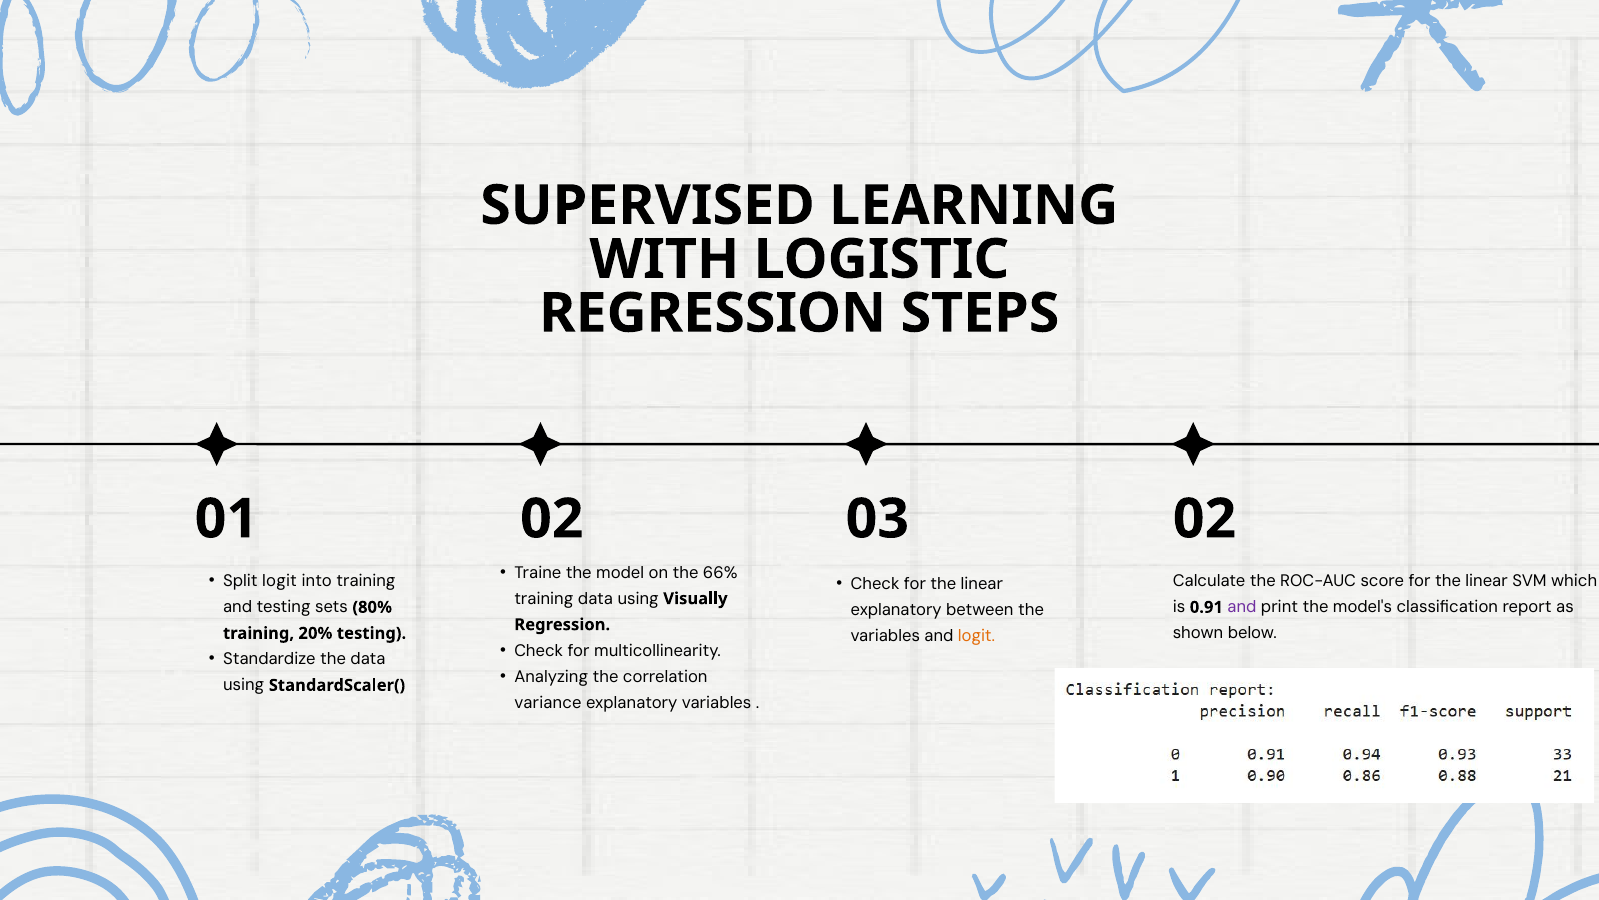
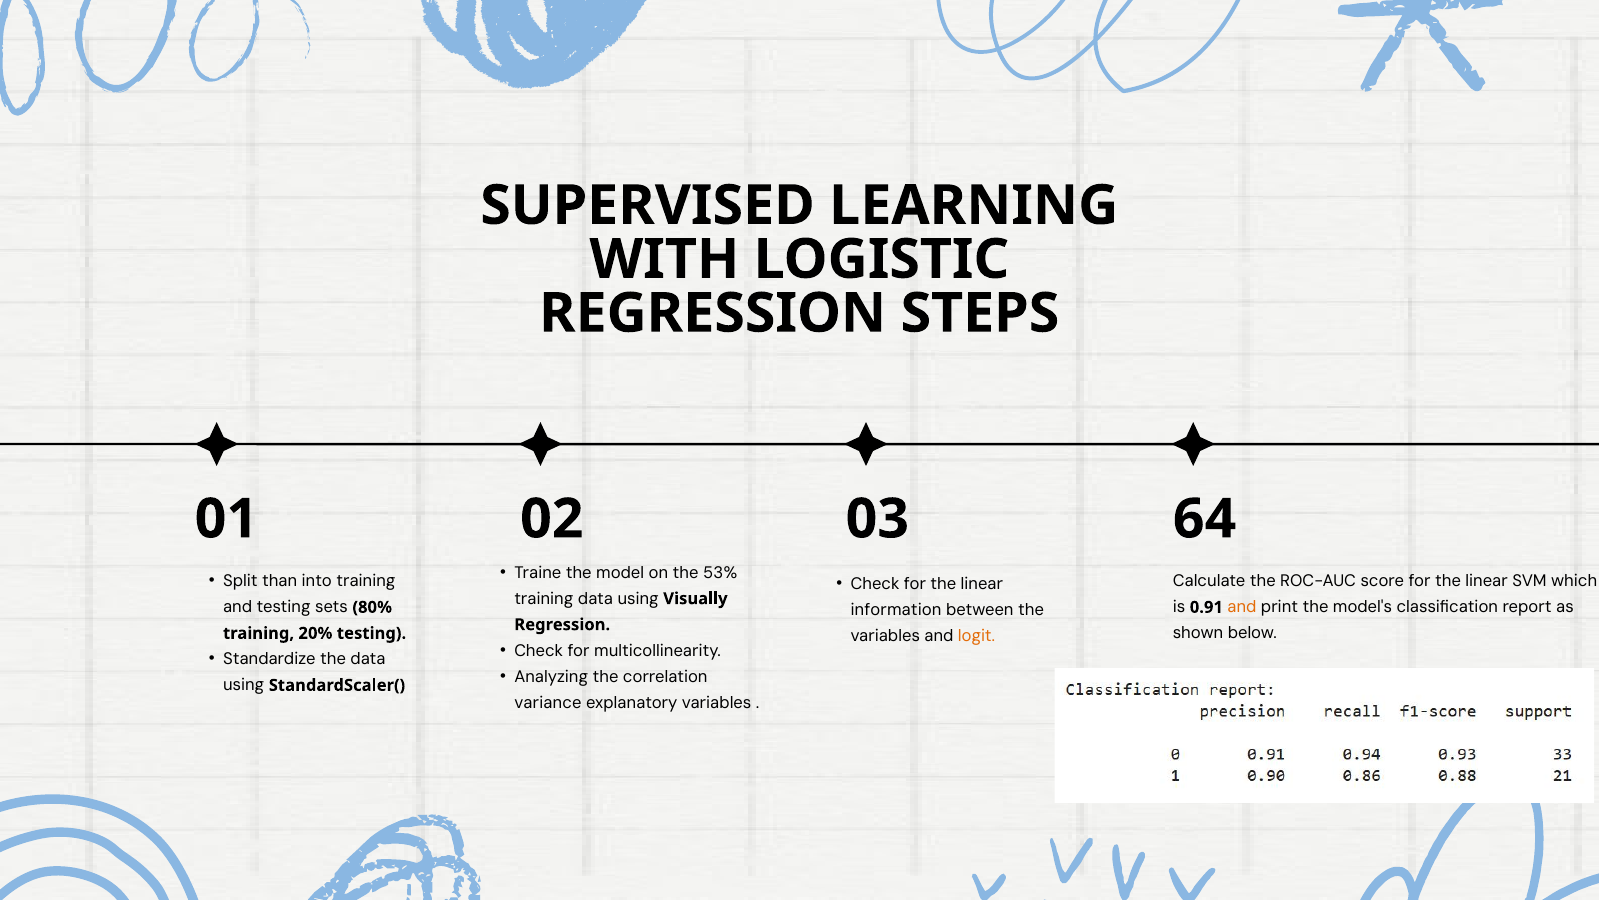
03 02: 02 -> 64 (1205, 519)
66%: 66% -> 53% (720, 572)
Split logit: logit -> than (280, 581)
and colour: purple -> orange (1242, 607)
explanatory: explanatory -> information (896, 610)
